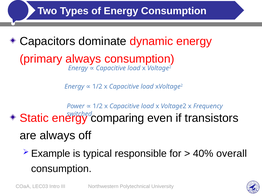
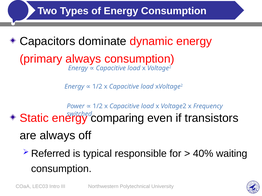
Example: Example -> Referred (51, 154)
overall: overall -> waiting (232, 154)
